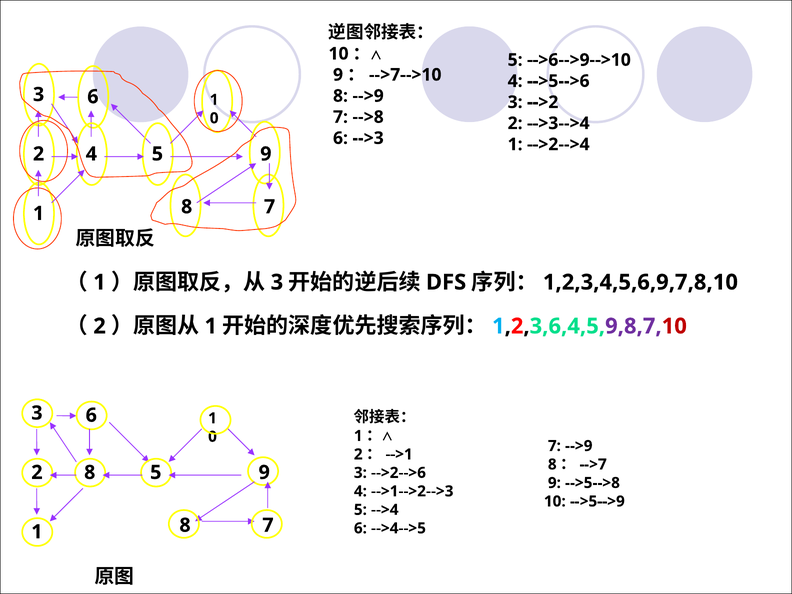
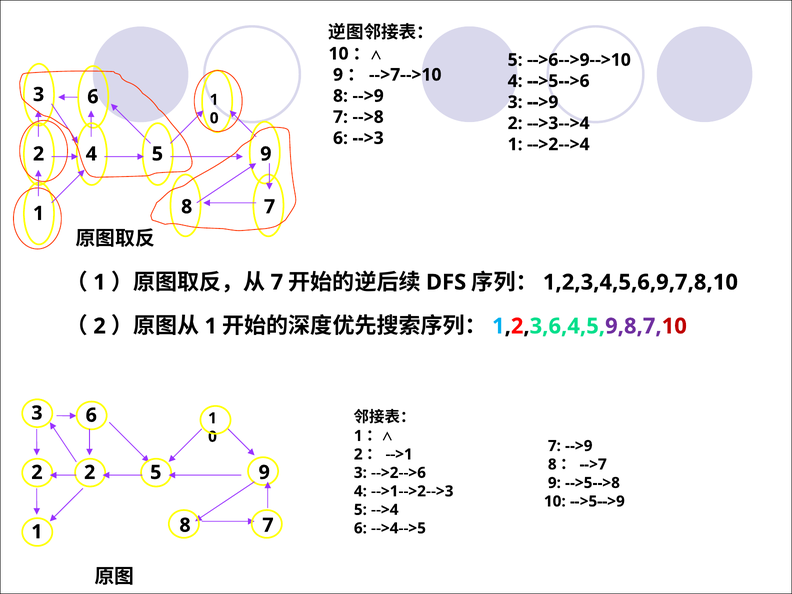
3 -->2: -->2 -> -->9 (543, 102)
3: 3 -> 7 (277, 282)
2 8: 8 -> 2 (90, 472)
